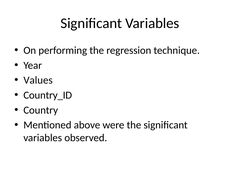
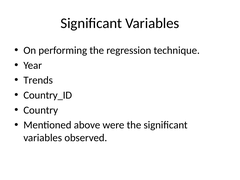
Values: Values -> Trends (38, 80)
